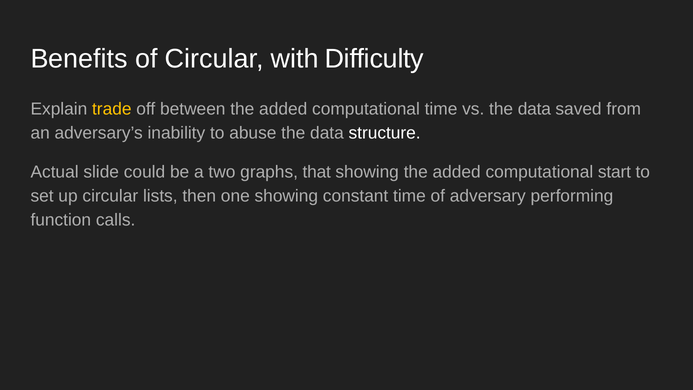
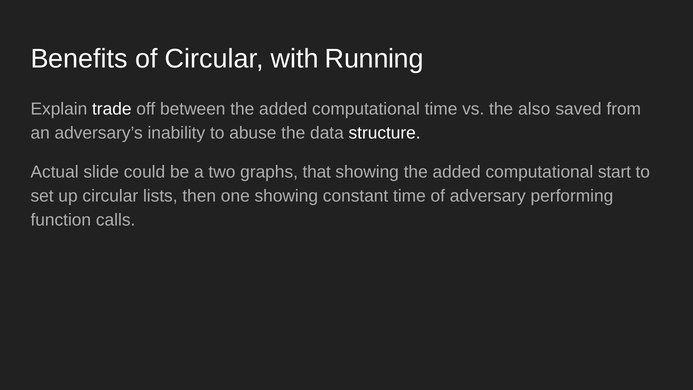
Difficulty: Difficulty -> Running (374, 59)
trade colour: yellow -> white (112, 109)
vs the data: data -> also (534, 109)
